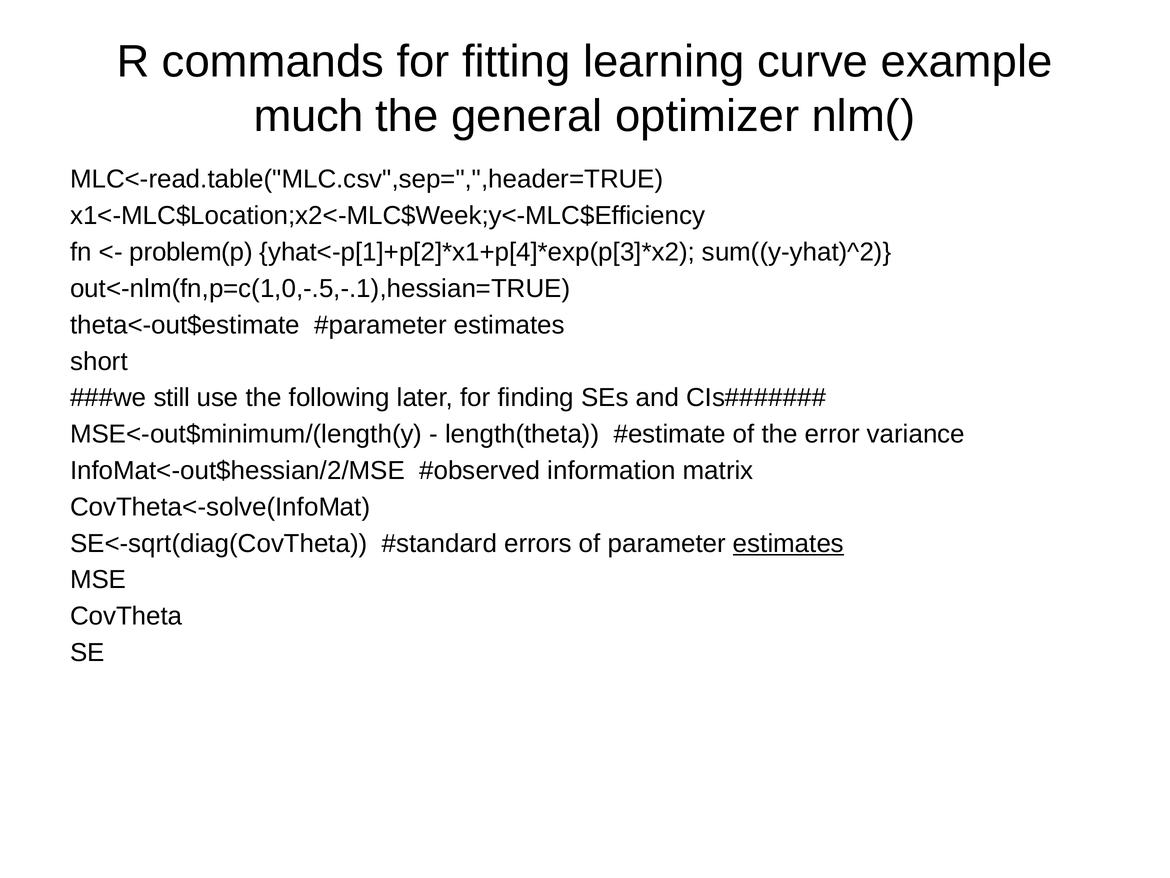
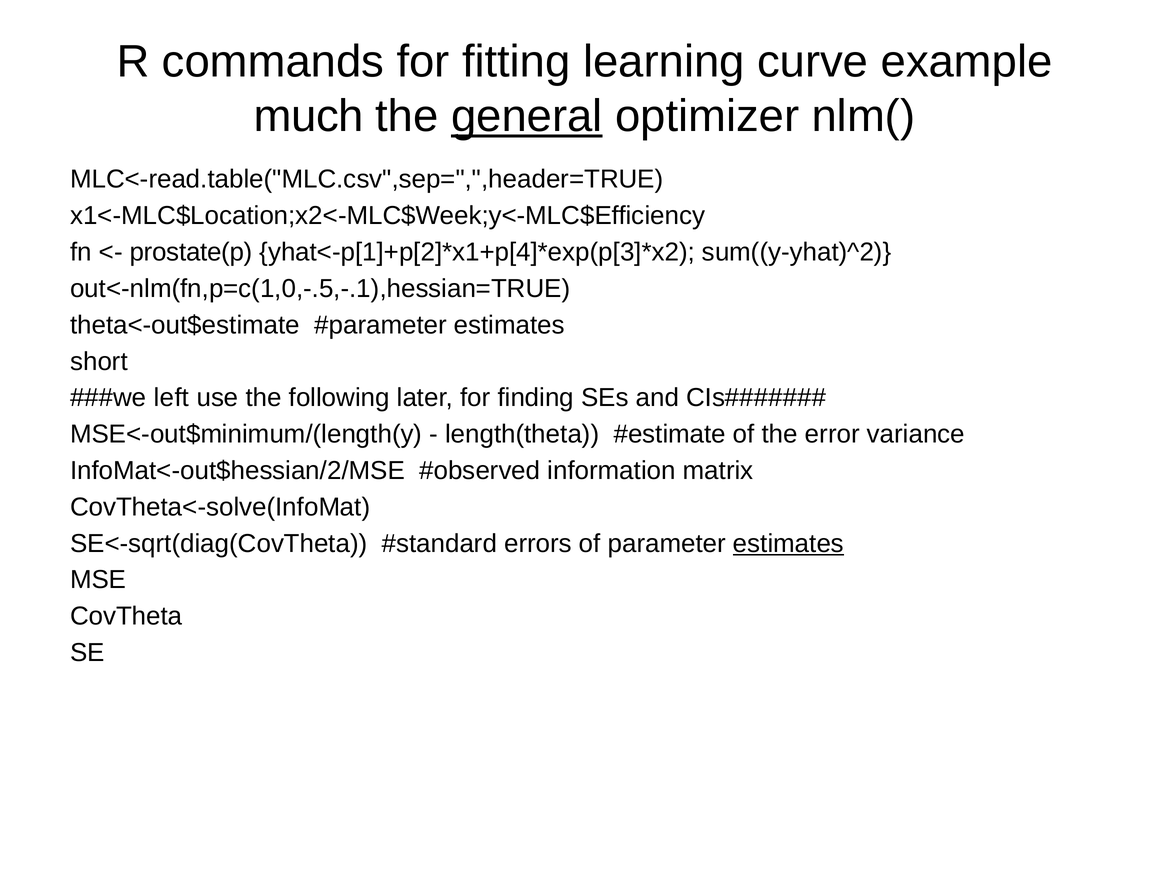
general underline: none -> present (527, 116)
problem(p: problem(p -> prostate(p (191, 252)
still: still -> left (171, 398)
